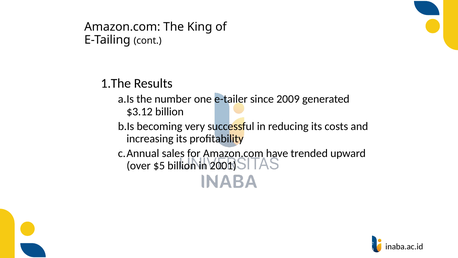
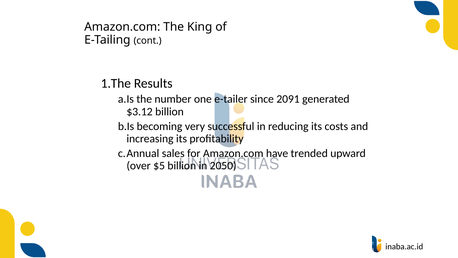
2009: 2009 -> 2091 (288, 99)
2001: 2001 -> 2050 (223, 166)
